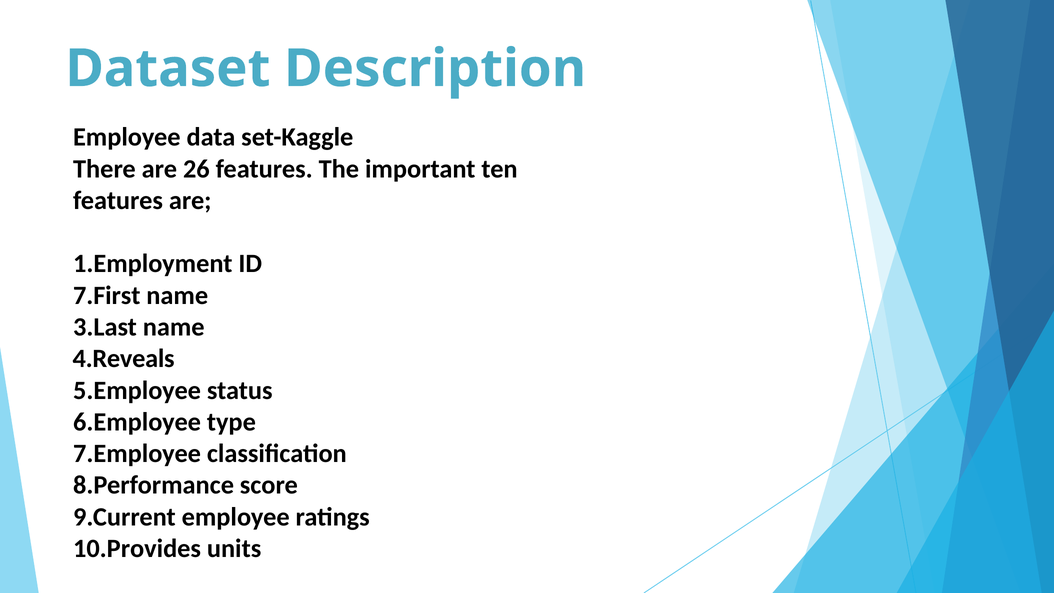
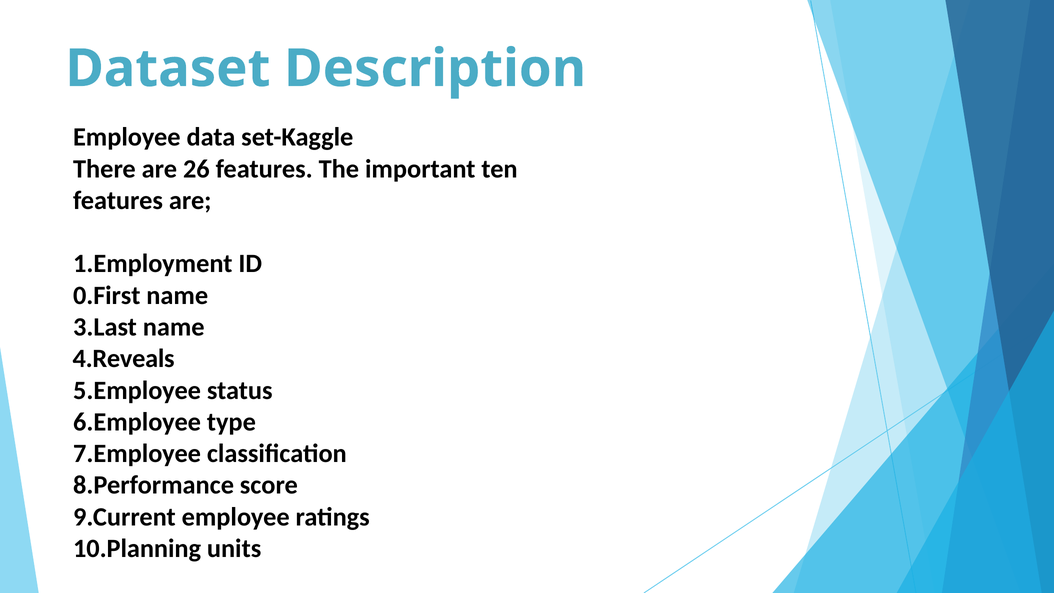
7.First: 7.First -> 0.First (107, 295)
10.Provides: 10.Provides -> 10.Planning (137, 548)
